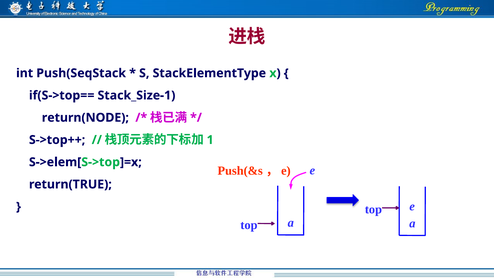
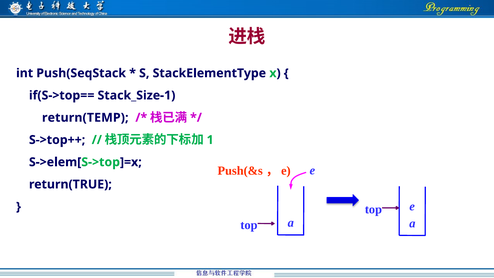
return(NODE: return(NODE -> return(TEMP (85, 118)
